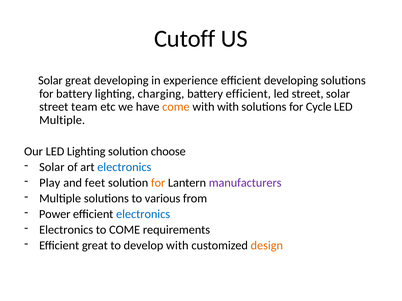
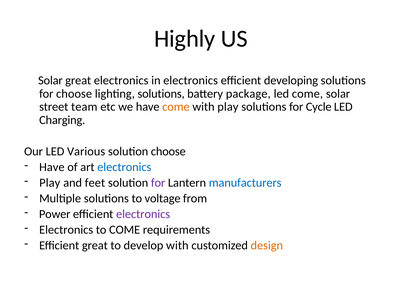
Cutoff: Cutoff -> Highly (185, 39)
great developing: developing -> electronics (121, 81)
in experience: experience -> electronics (191, 81)
for battery: battery -> choose (74, 94)
lighting charging: charging -> solutions (161, 94)
battery efficient: efficient -> package (248, 94)
led street: street -> come (307, 94)
with with: with -> play (228, 107)
Multiple: Multiple -> Charging (62, 120)
LED Lighting: Lighting -> Various (86, 152)
Solar: Solar -> Have (52, 167)
for colour: orange -> purple (158, 183)
manufacturers colour: purple -> blue (245, 183)
various: various -> voltage (163, 199)
electronics colour: blue -> purple (143, 214)
